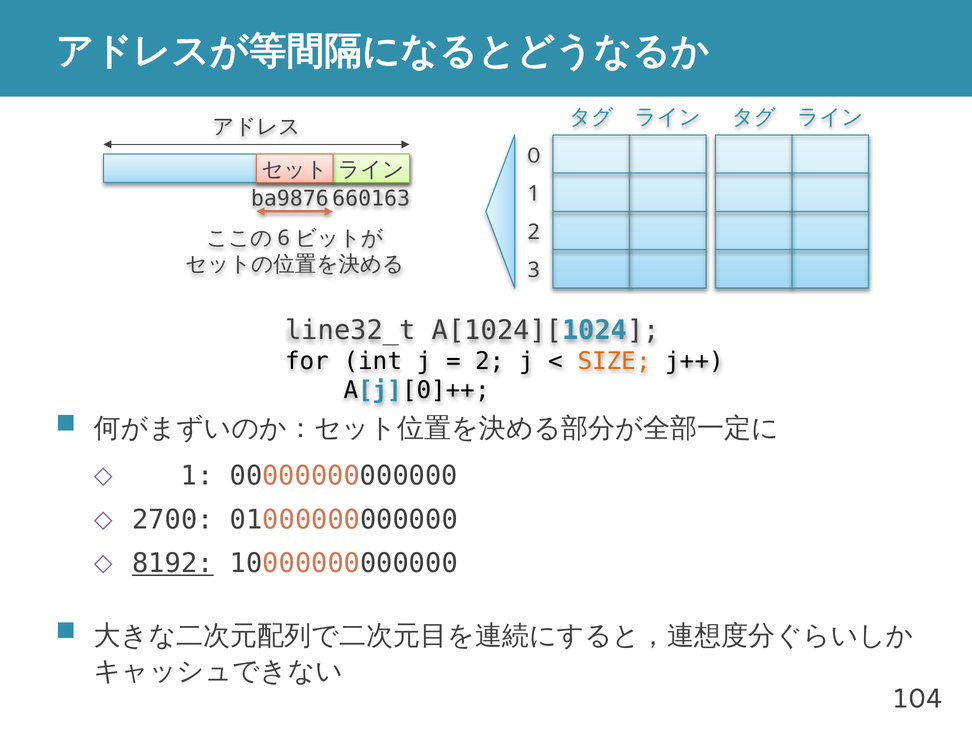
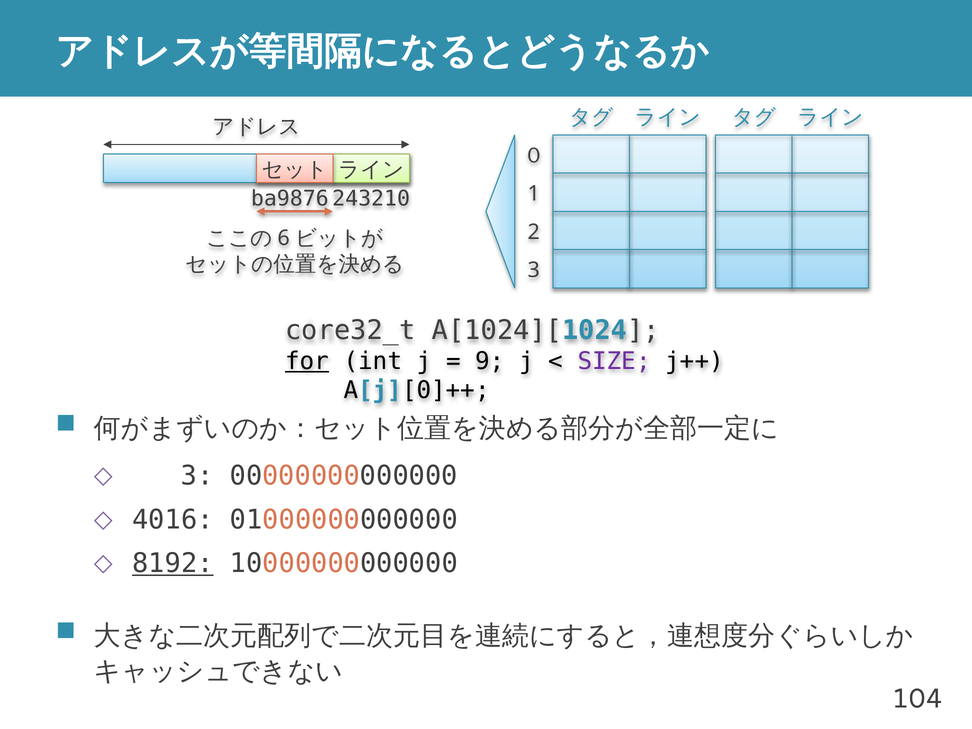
660163: 660163 -> 243210 (371, 199)
line32_t: line32_t -> core32_t (350, 331)
for underline: none -> present (307, 361)
2: 2 -> 9 (490, 361)
SIZE colour: orange -> purple (614, 361)
1: 1 -> 3 (197, 476)
2700: 2700 -> 4016 (173, 520)
